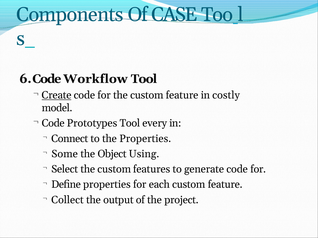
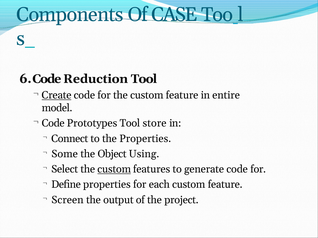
Workflow: Workflow -> Reduction (96, 79)
costly: costly -> entire (226, 95)
every: every -> store (155, 123)
custom underline: none -> present (114, 170)
Collect: Collect -> Screen (67, 200)
